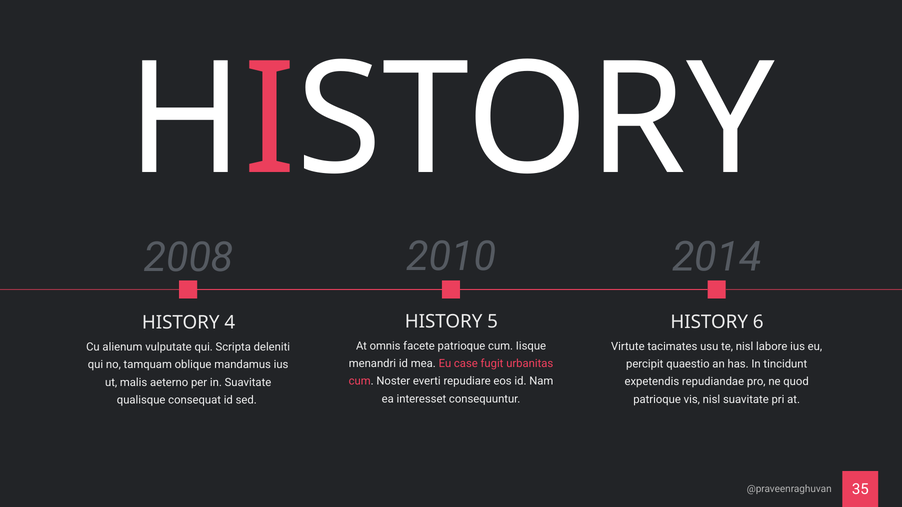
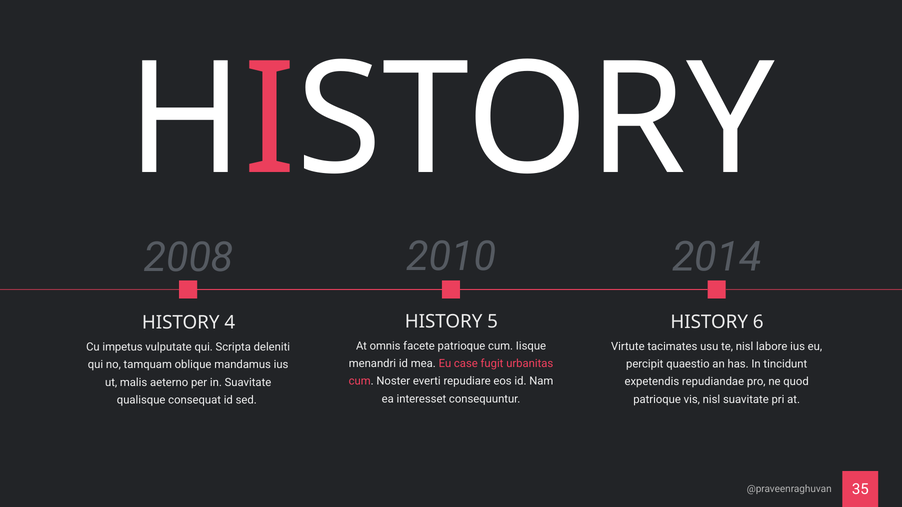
alienum: alienum -> impetus (123, 347)
